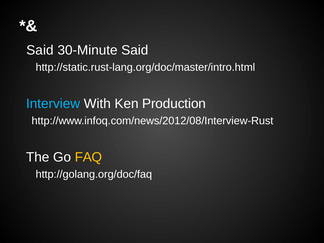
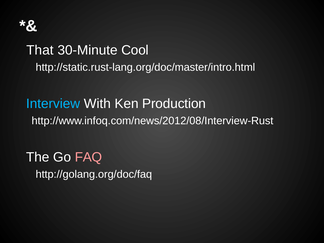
Said: Said -> That (40, 50)
30-Minute Said: Said -> Cool (135, 50)
FAQ colour: yellow -> pink (88, 157)
